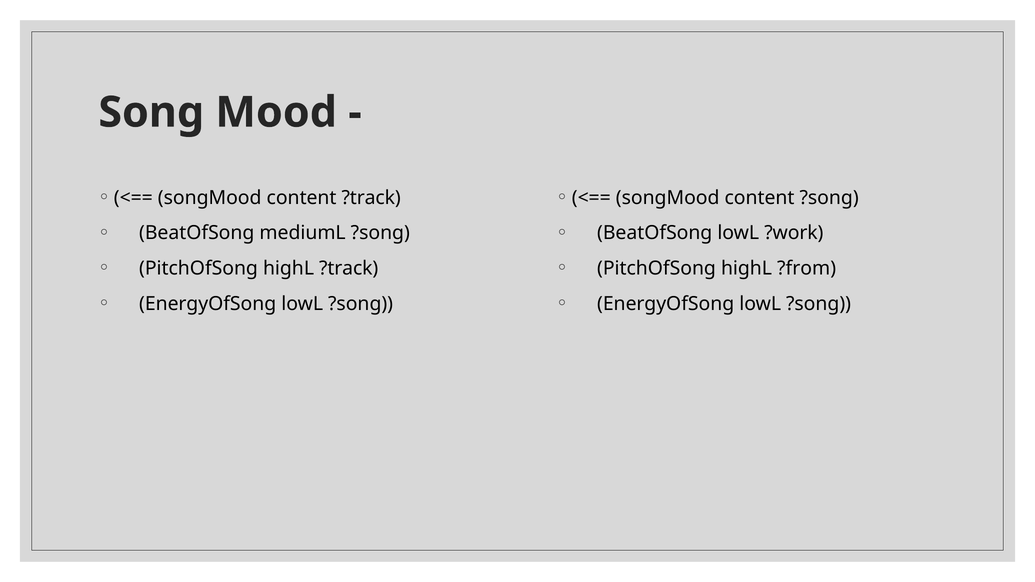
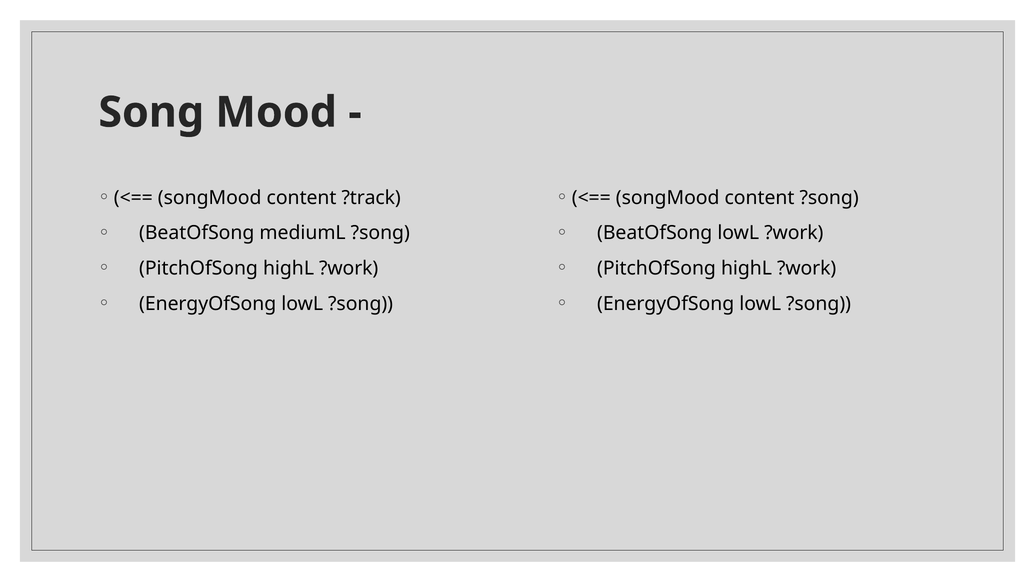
?track: ?track -> ?work (349, 268)
?from: ?from -> ?work (807, 268)
